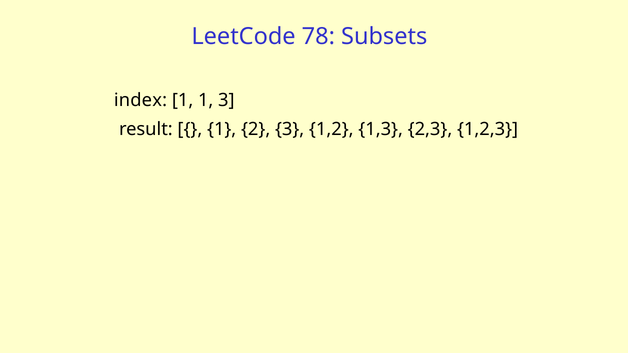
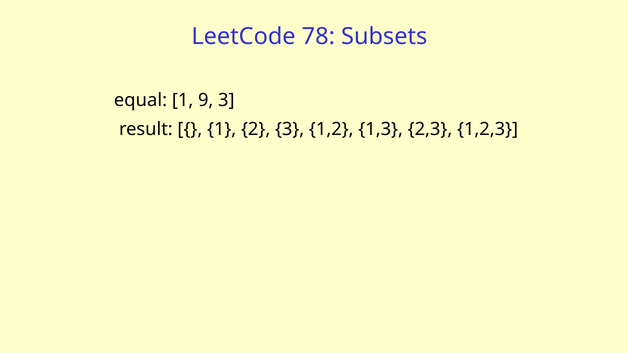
index: index -> equal (141, 100)
1 1: 1 -> 9 (206, 100)
